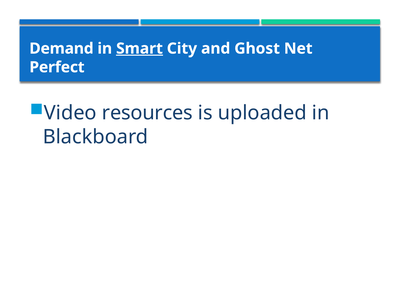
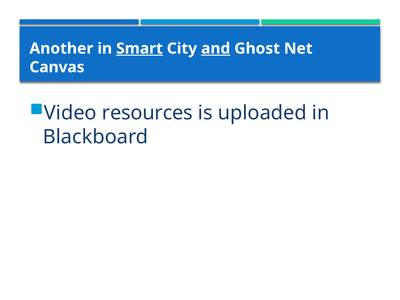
Demand: Demand -> Another (61, 49)
and underline: none -> present (216, 49)
Perfect: Perfect -> Canvas (57, 67)
